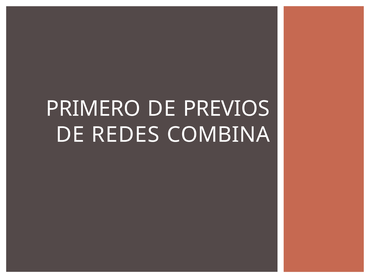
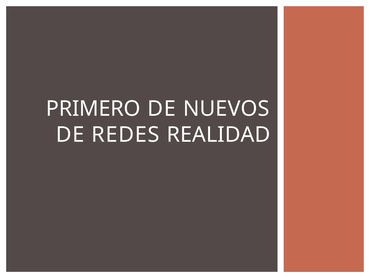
PREVIOS: PREVIOS -> NUEVOS (226, 109)
COMBINA: COMBINA -> REALIDAD (218, 135)
